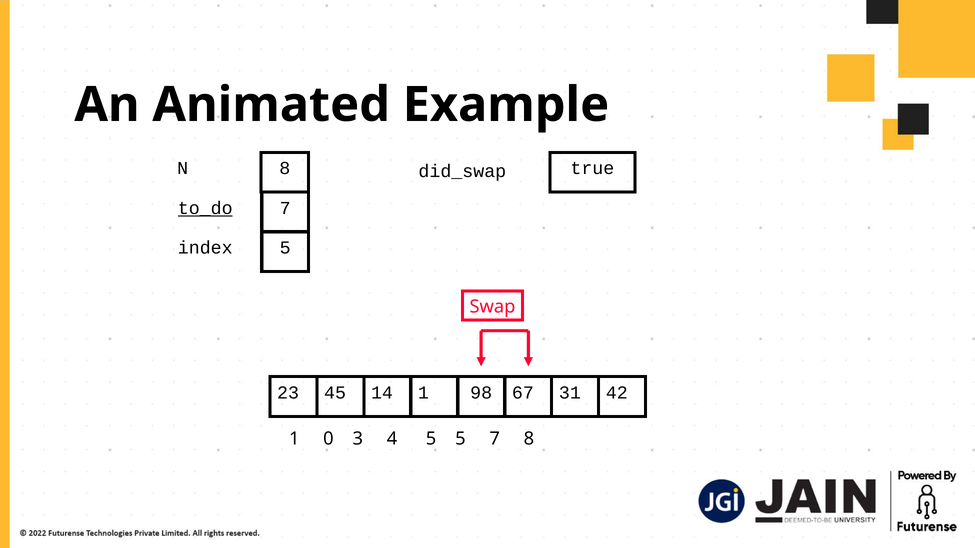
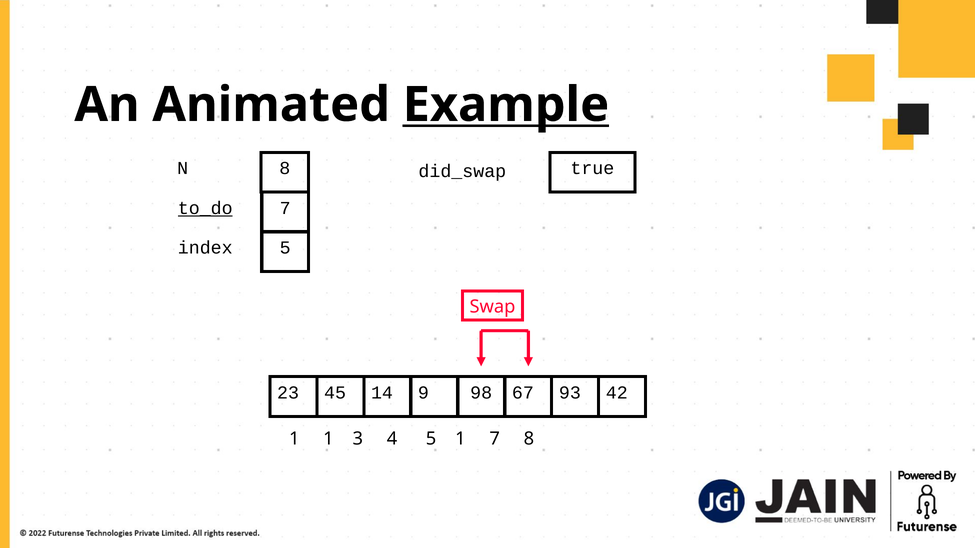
Example underline: none -> present (506, 105)
45 1: 1 -> 9 (423, 393)
31: 31 -> 93 (570, 393)
1 0: 0 -> 1 (328, 439)
5 5: 5 -> 1 (460, 439)
